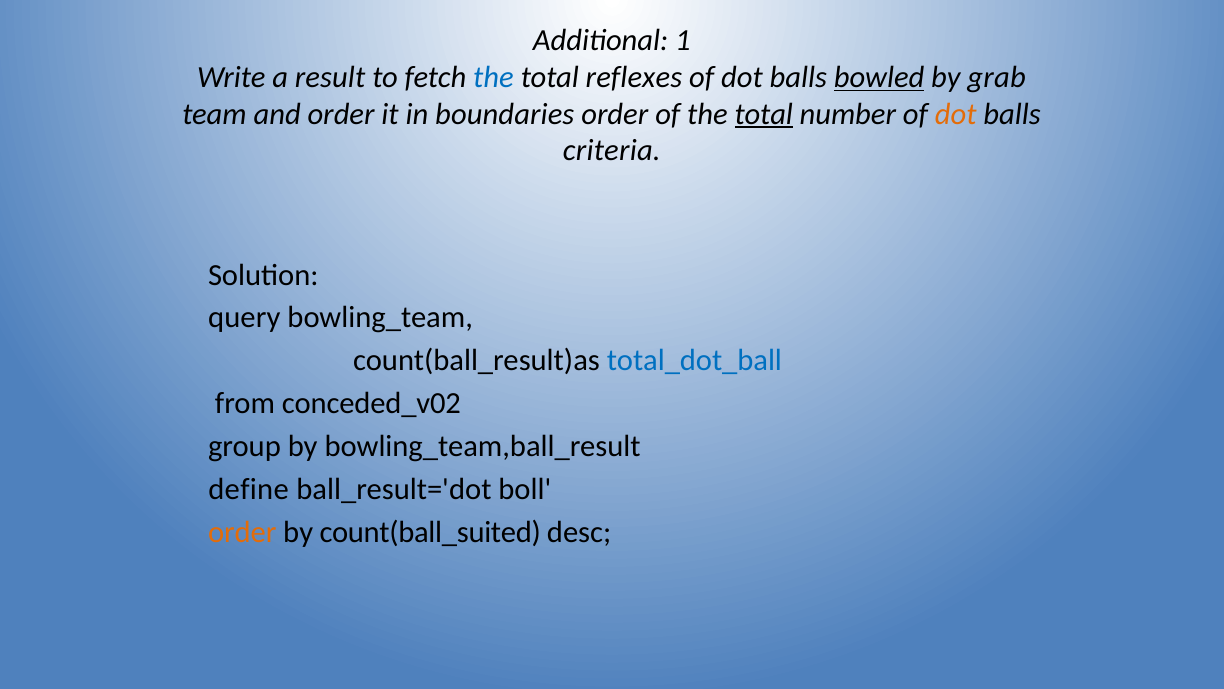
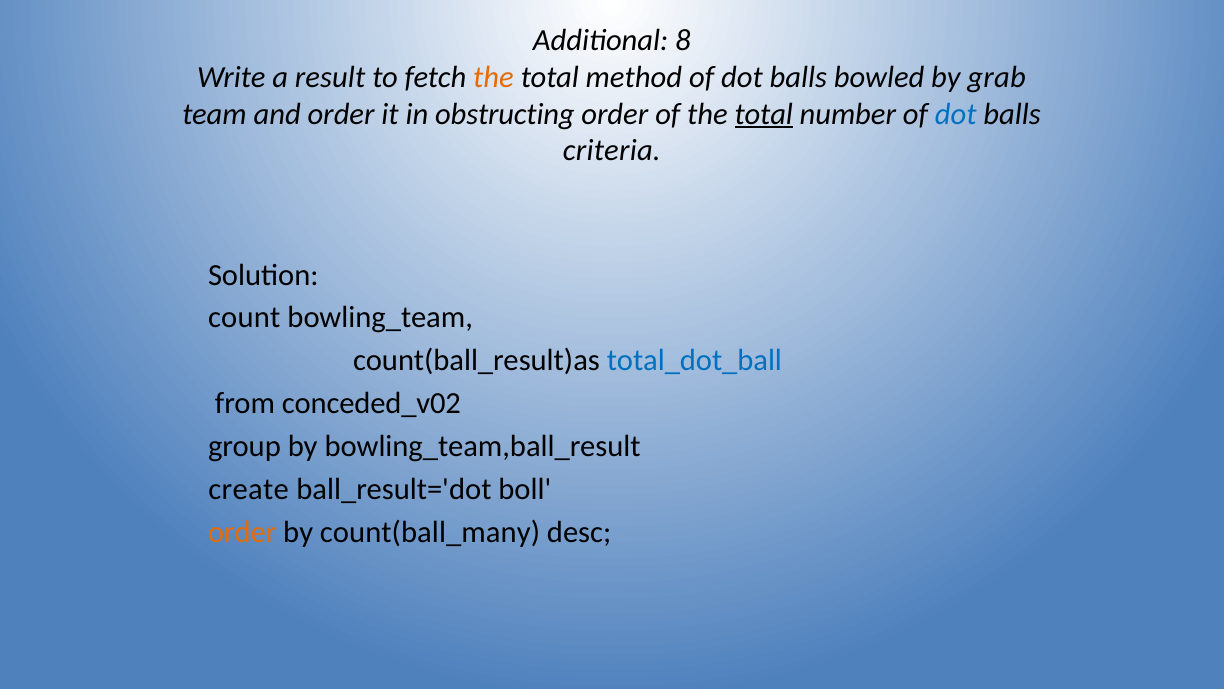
1: 1 -> 8 (683, 40)
the colour: blue -> orange (494, 77)
reflexes: reflexes -> method (634, 77)
bowled underline: present -> none (879, 77)
boundaries: boundaries -> obstructing (505, 114)
dot colour: orange -> blue (956, 114)
query: query -> count (244, 318)
define: define -> create (249, 489)
count(ball_suited: count(ball_suited -> count(ball_many (430, 532)
